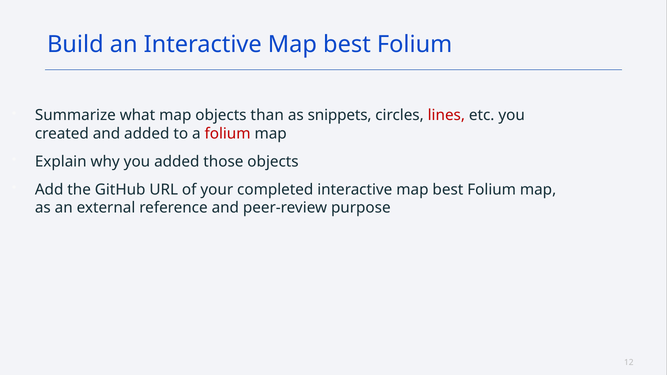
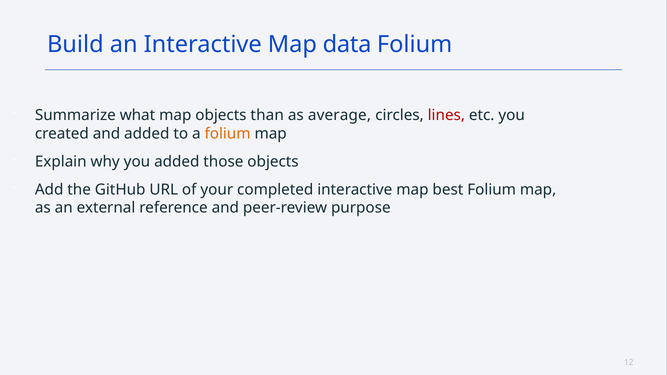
an Interactive Map best: best -> data (347, 45)
snippets: snippets -> average (339, 115)
folium colour: red -> orange (228, 134)
